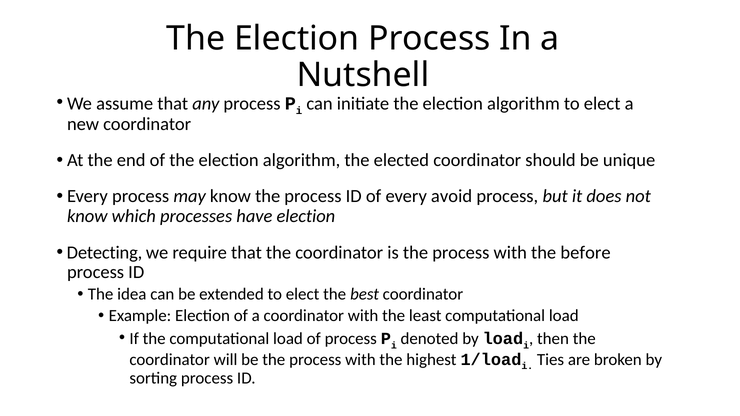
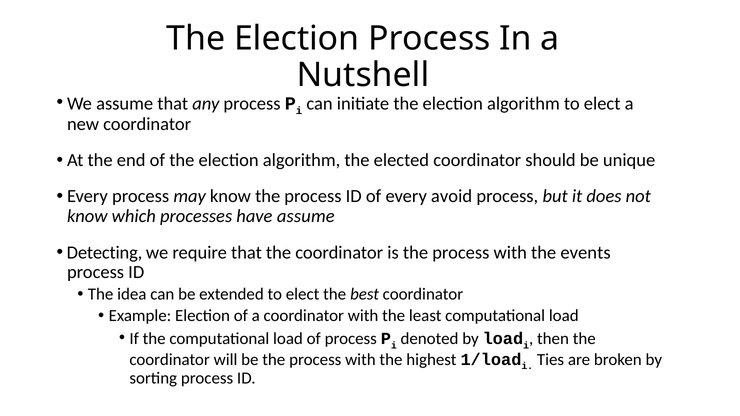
have election: election -> assume (306, 216)
before: before -> events (586, 253)
